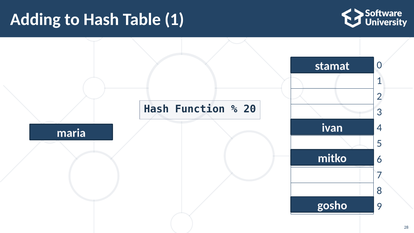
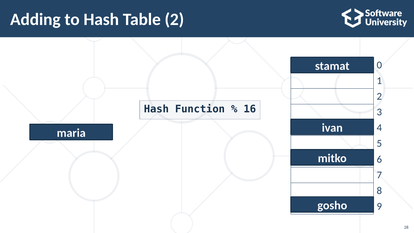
Table 1: 1 -> 2 (174, 20)
20: 20 -> 16 (250, 109)
